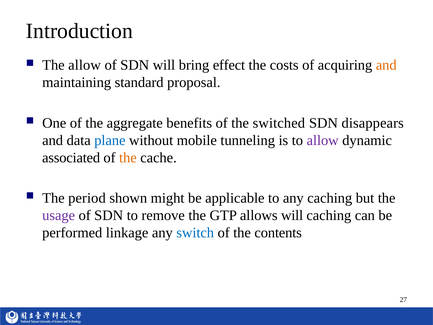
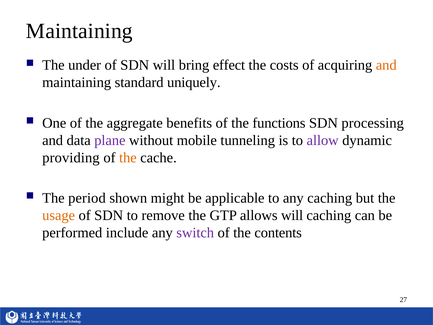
Introduction: Introduction -> Maintaining (79, 31)
The allow: allow -> under (85, 65)
proposal: proposal -> uniquely (194, 82)
switched: switched -> functions (279, 123)
disappears: disappears -> processing (373, 123)
plane colour: blue -> purple (110, 140)
associated: associated -> providing (71, 157)
usage colour: purple -> orange (59, 215)
linkage: linkage -> include (127, 233)
switch colour: blue -> purple (195, 233)
